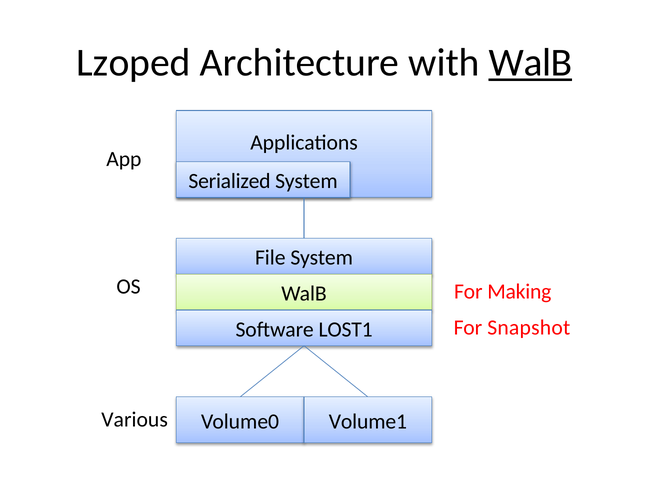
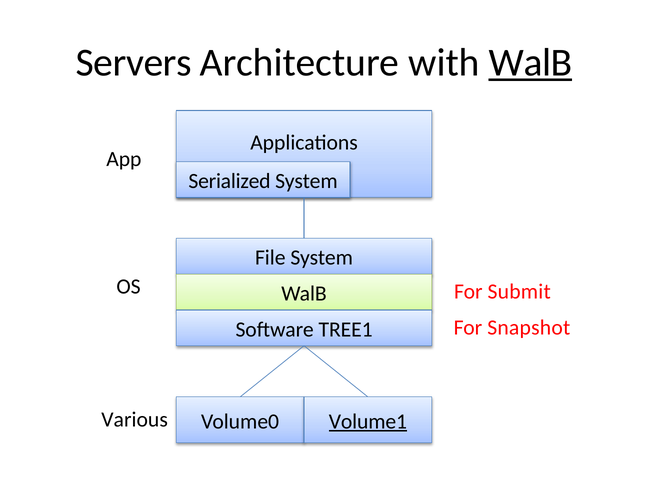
Lzoped: Lzoped -> Servers (134, 63)
Making: Making -> Submit (519, 292)
LOST1: LOST1 -> TREE1 (346, 329)
Volume1 underline: none -> present (368, 421)
